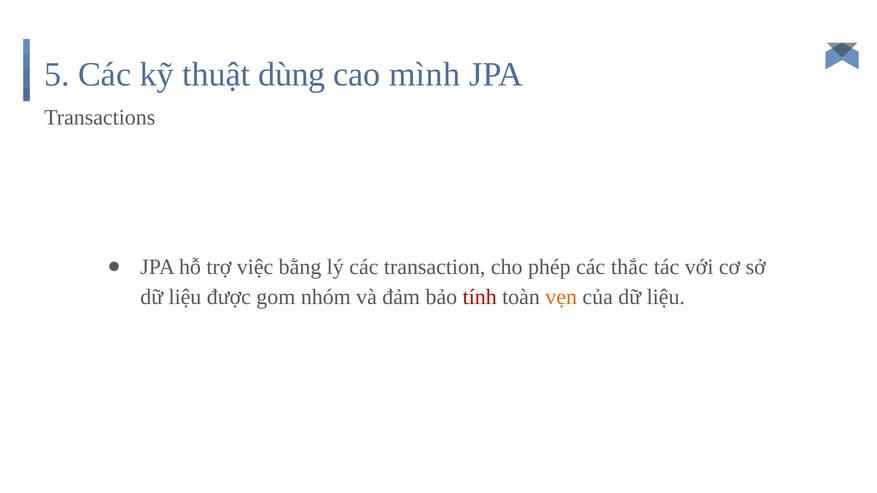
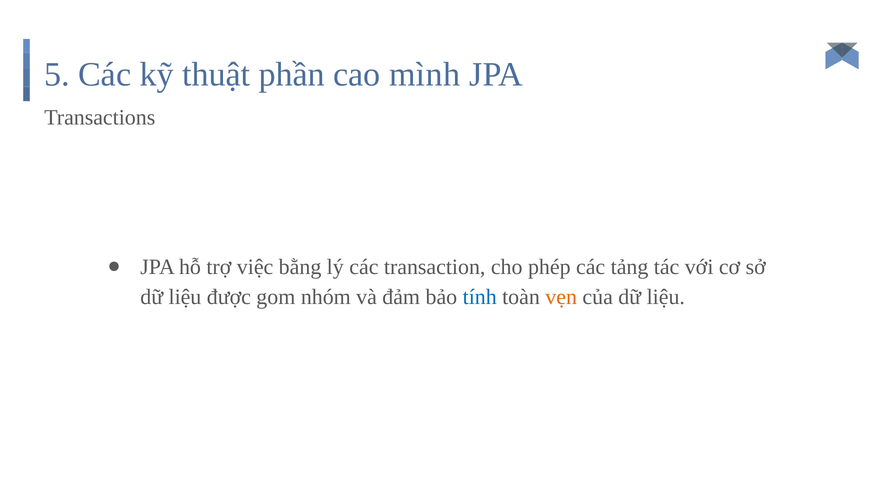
dùng: dùng -> phần (292, 74)
thắc: thắc -> tảng (630, 267)
tính colour: red -> blue (480, 297)
